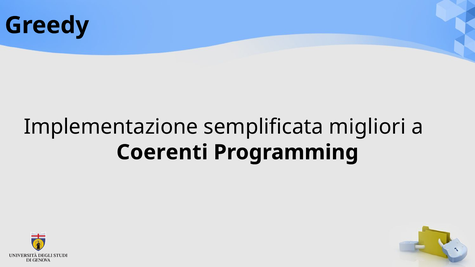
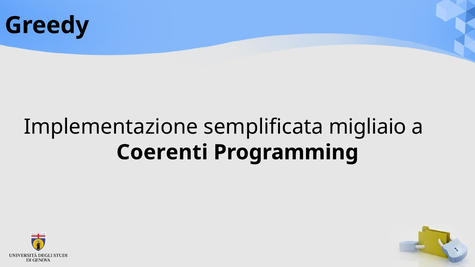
migliori: migliori -> migliaio (368, 127)
